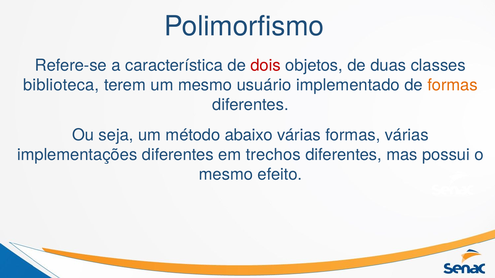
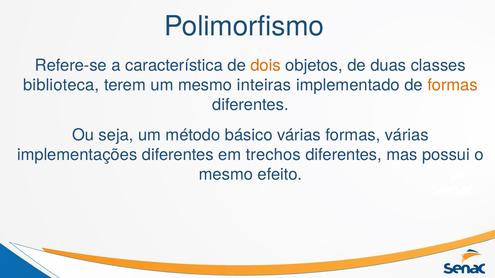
dois colour: red -> orange (266, 65)
usuário: usuário -> inteiras (264, 85)
abaixo: abaixo -> básico (249, 135)
